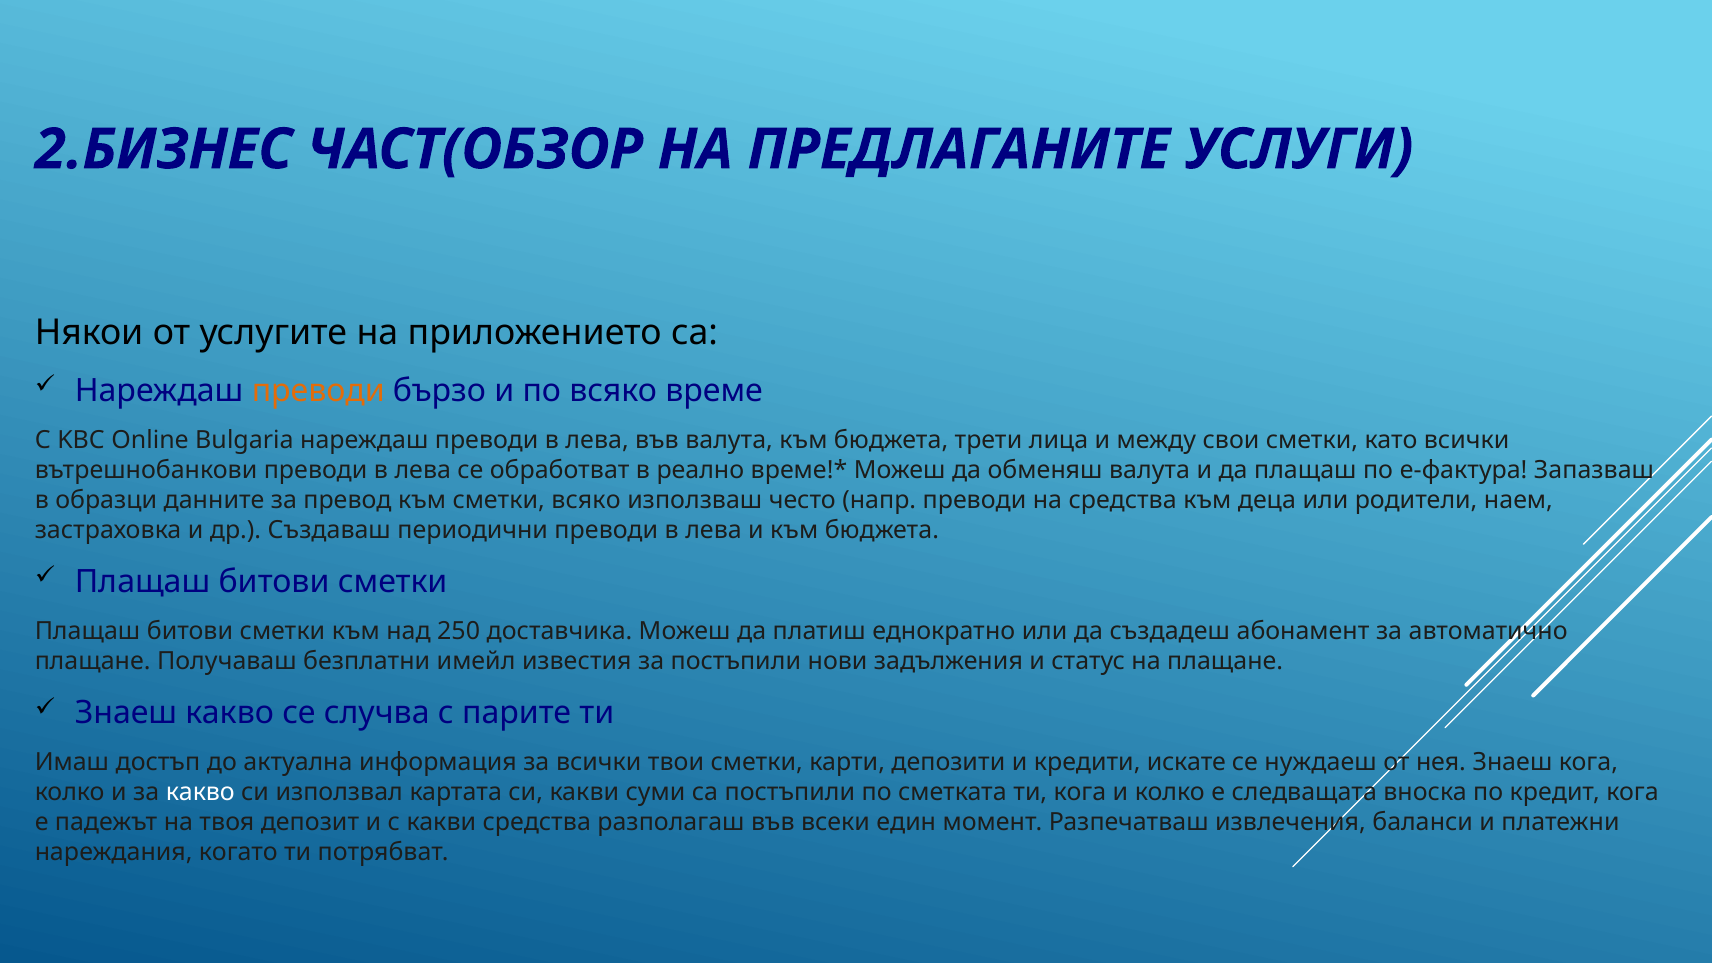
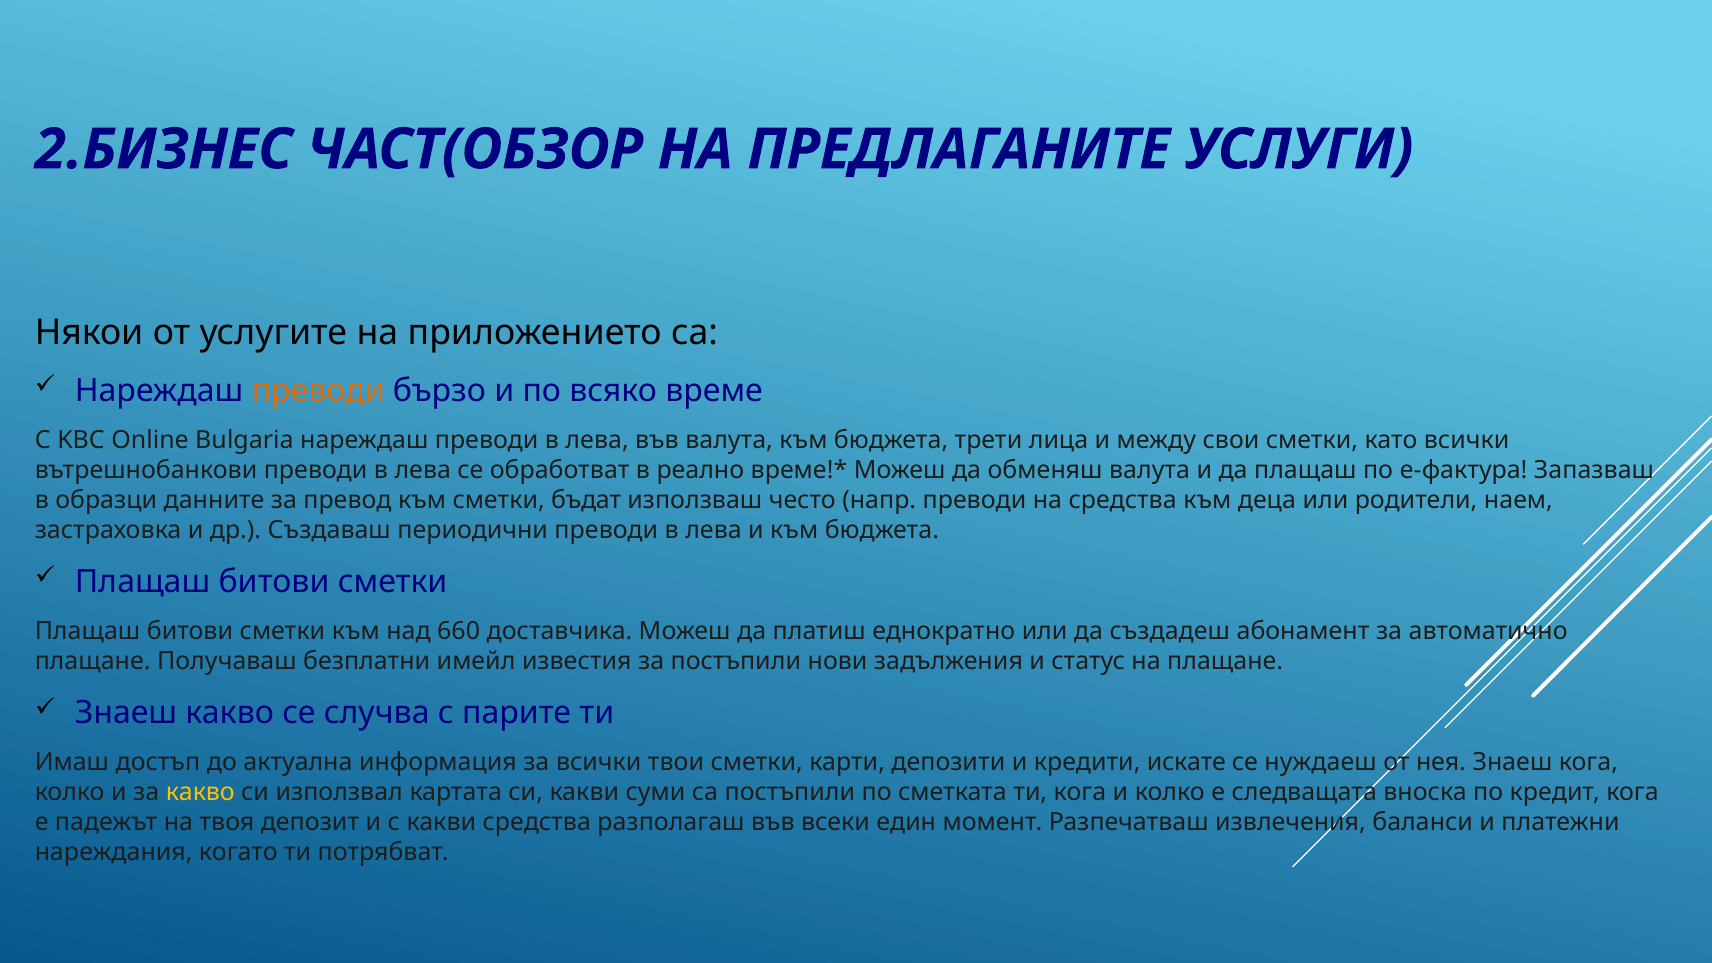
сметки всяко: всяко -> бъдат (586, 500)
250: 250 -> 660 (459, 631)
какво colour: white -> yellow (200, 793)
